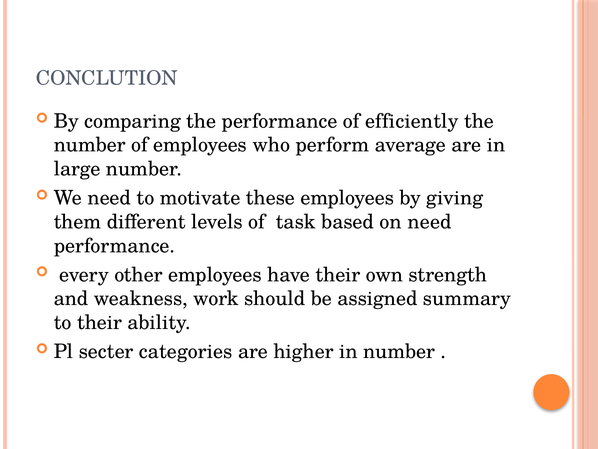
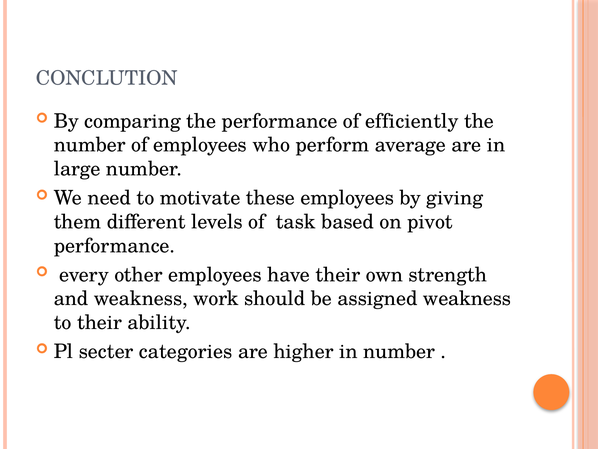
on need: need -> pivot (430, 222)
assigned summary: summary -> weakness (467, 298)
